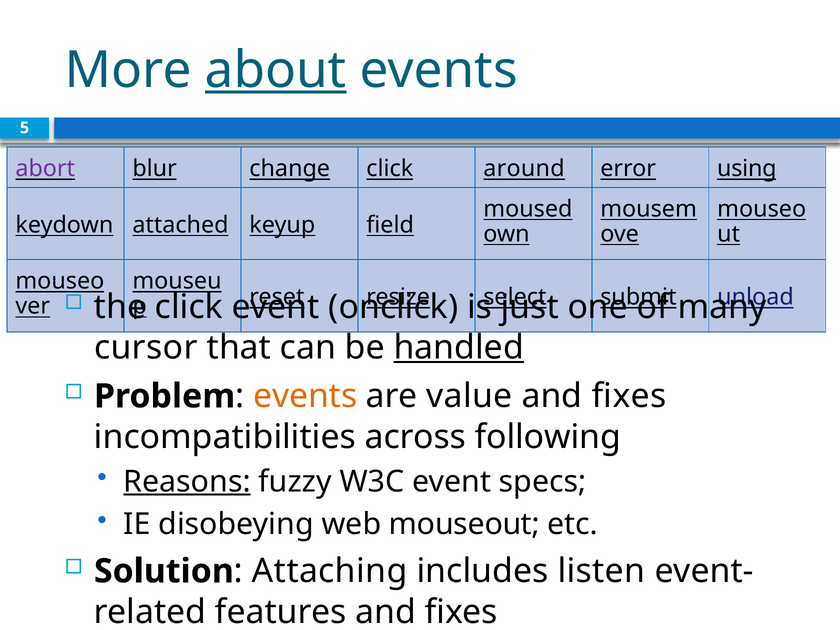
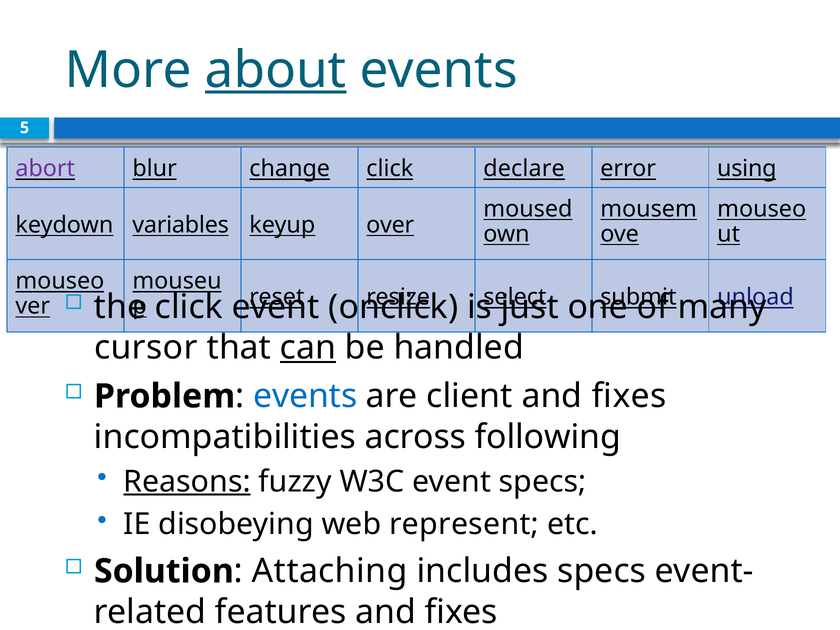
around: around -> declare (524, 169)
attached: attached -> variables (181, 225)
field: field -> over (390, 225)
can underline: none -> present (308, 347)
handled underline: present -> none (459, 347)
events colour: orange -> blue (305, 396)
value: value -> client (469, 396)
mouseout: mouseout -> represent (464, 524)
includes listen: listen -> specs (602, 571)
